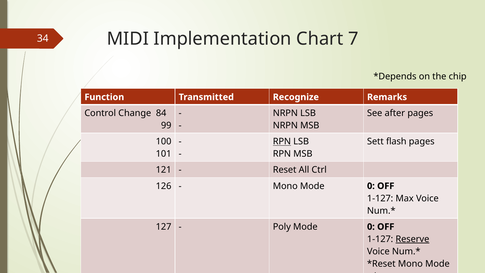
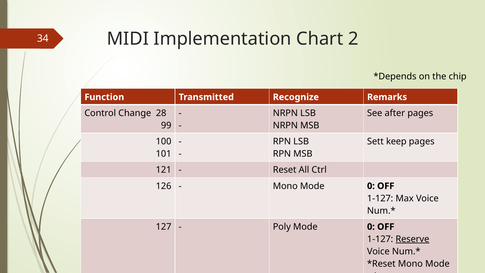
7: 7 -> 2 (353, 39)
84: 84 -> 28 (161, 113)
RPN underline: present -> none (282, 141)
flash: flash -> keep (396, 141)
